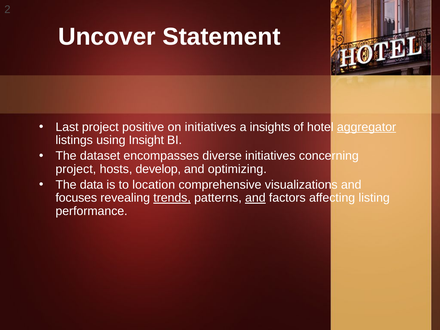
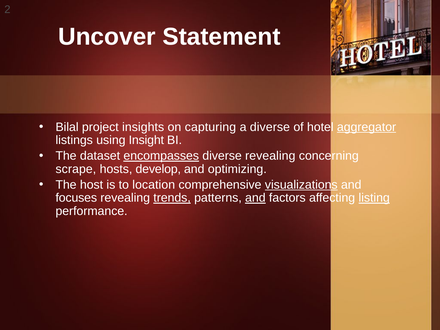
Last: Last -> Bilal (67, 127)
positive: positive -> insights (143, 127)
on initiatives: initiatives -> capturing (210, 127)
a insights: insights -> diverse (270, 127)
encompasses underline: none -> present (161, 156)
diverse initiatives: initiatives -> revealing (270, 156)
project: project -> scrape (76, 169)
data: data -> host (92, 185)
visualizations underline: none -> present (301, 185)
listing underline: none -> present (374, 198)
